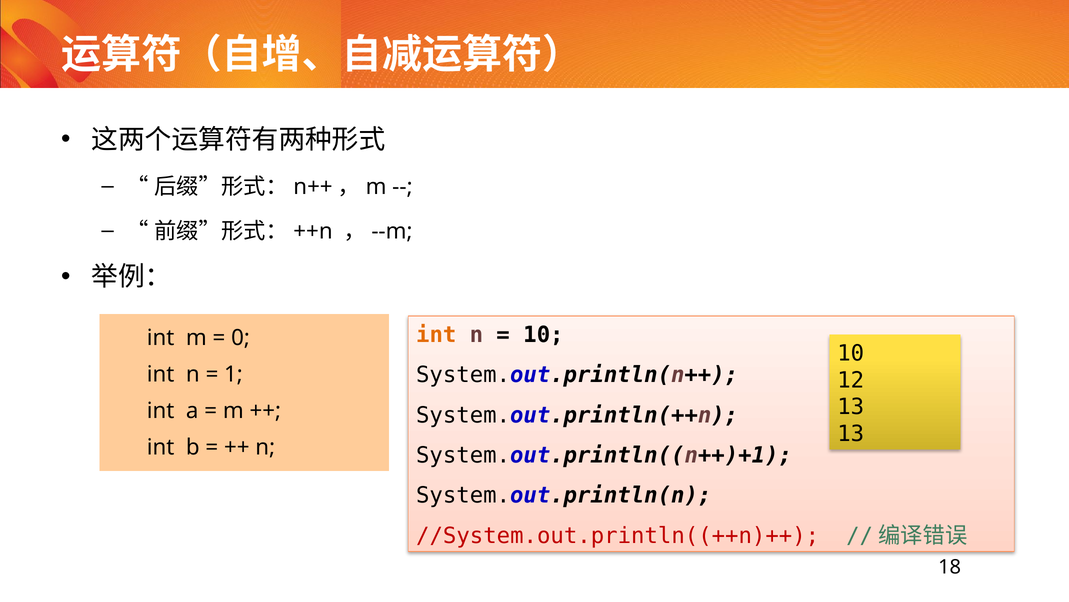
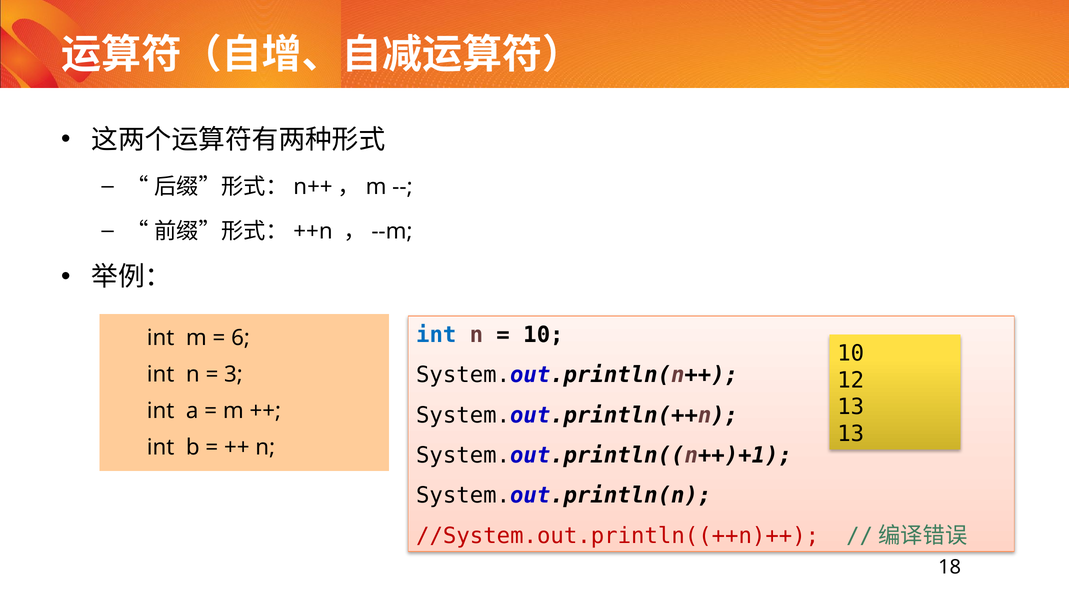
int colour: orange -> blue (436, 335)
0: 0 -> 6 (241, 337)
1: 1 -> 3 (233, 374)
